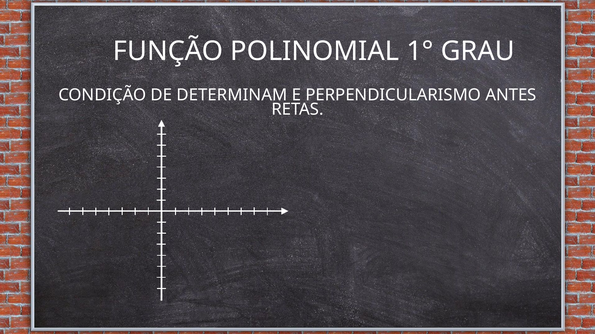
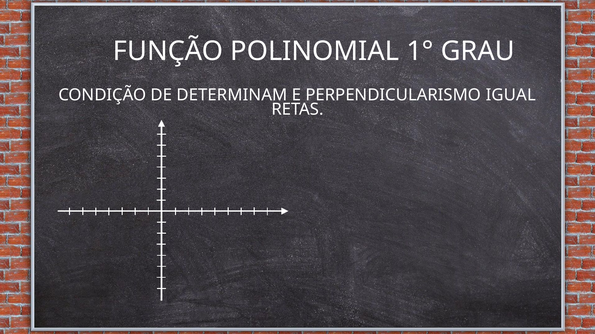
ANTES: ANTES -> IGUAL (511, 95)
